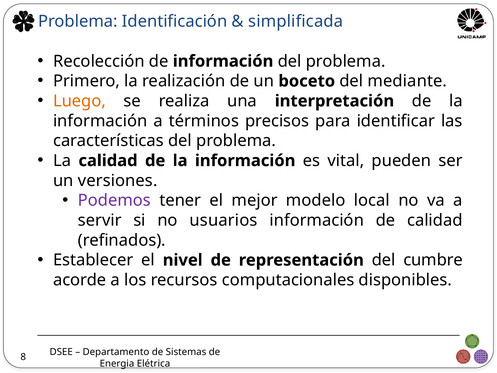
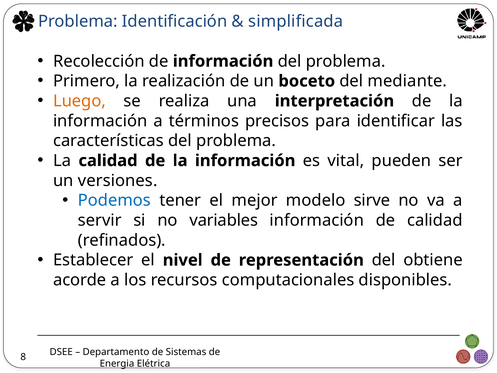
Podemos colour: purple -> blue (114, 200)
local: local -> sirve (372, 200)
usuarios: usuarios -> variables (224, 220)
cumbre: cumbre -> obtiene (433, 260)
